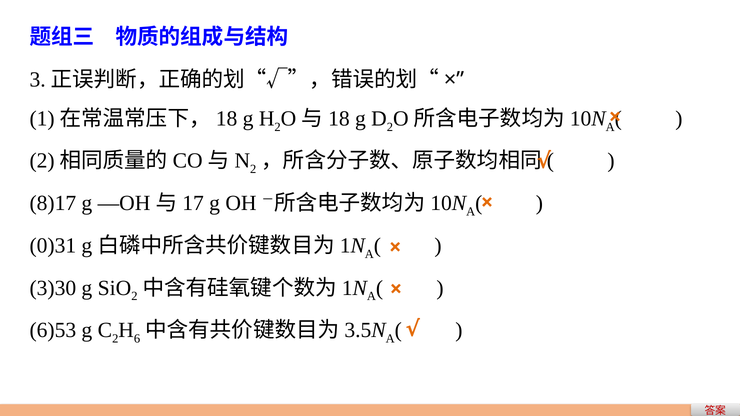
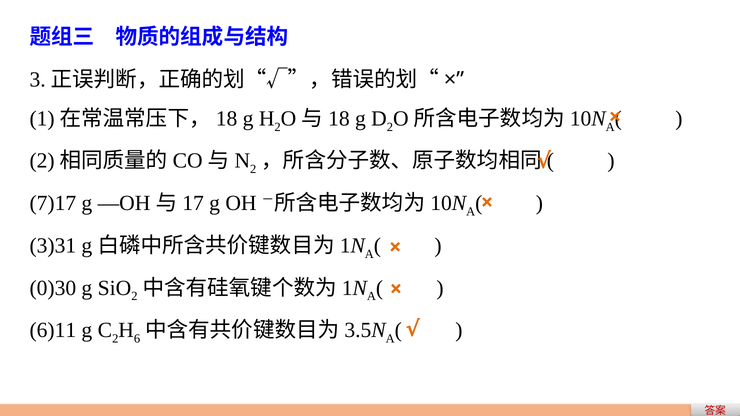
8)17: 8)17 -> 7)17 (53, 203)
0)31: 0)31 -> 3)31 (53, 246)
3)30: 3)30 -> 0)30 (53, 288)
6)53: 6)53 -> 6)11 (53, 331)
